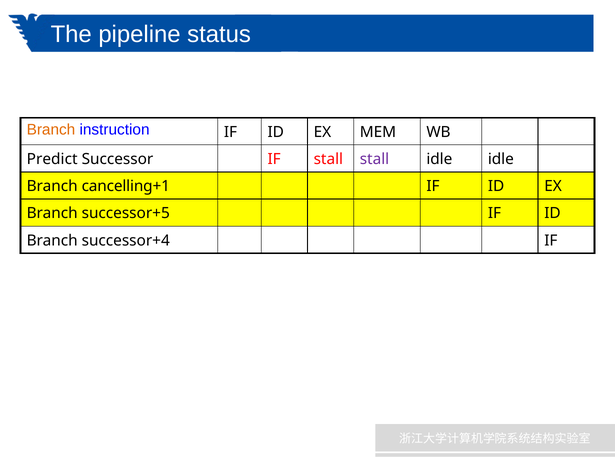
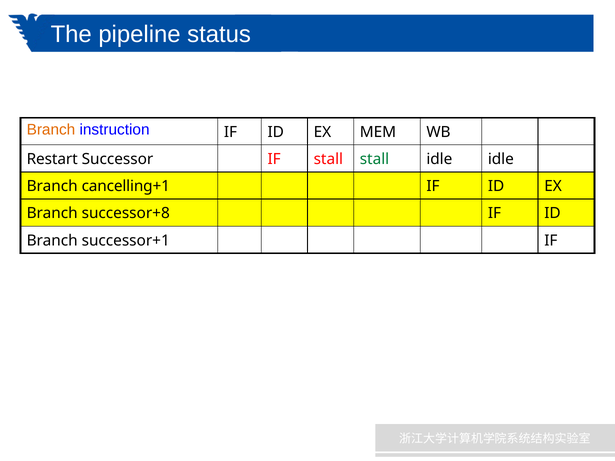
Predict: Predict -> Restart (52, 159)
stall colour: purple -> green (374, 159)
successor+5: successor+5 -> successor+8 (126, 214)
successor+4: successor+4 -> successor+1 (126, 241)
